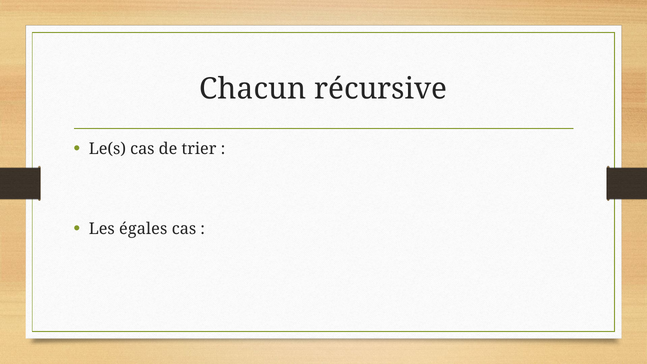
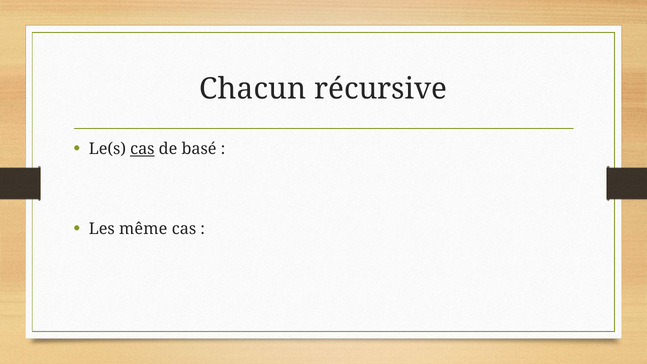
cas underline: none -> present (142, 149)
trier: trier -> basé (199, 149)
égales: égales -> même (143, 229)
